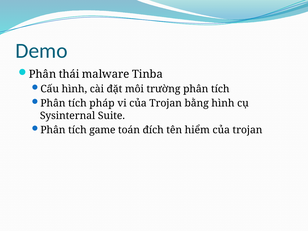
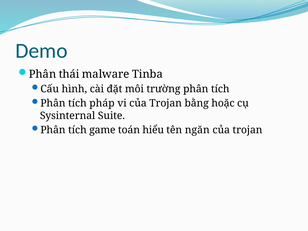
bằng hình: hình -> hoặc (223, 103)
đích: đích -> hiểu (153, 130)
hiểm: hiểm -> ngăn (197, 130)
